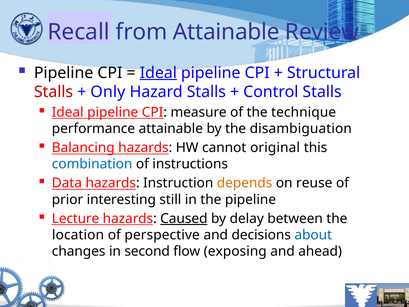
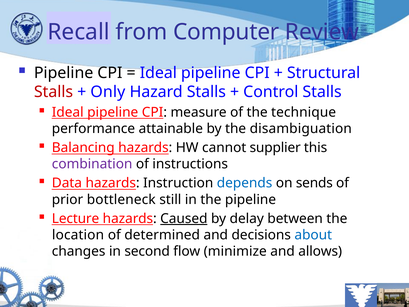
from Attainable: Attainable -> Computer (226, 32)
Ideal underline: present -> none (158, 73)
original: original -> supplier (275, 148)
combination colour: blue -> purple (92, 164)
depends colour: orange -> blue (245, 183)
reuse: reuse -> sends (314, 183)
interesting: interesting -> bottleneck (121, 199)
perspective: perspective -> determined (162, 235)
exposing: exposing -> minimize (235, 251)
ahead: ahead -> allows (320, 251)
